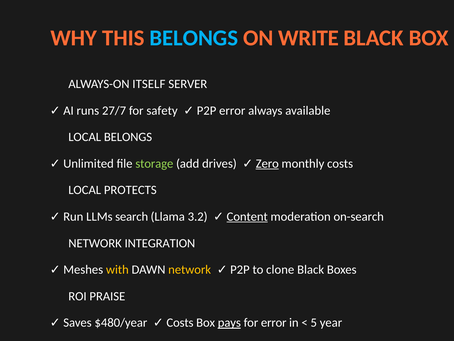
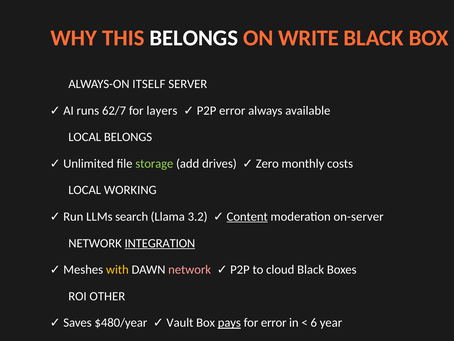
BELONGS colour: light blue -> white (194, 38)
27/7: 27/7 -> 62/7 (114, 110)
safety: safety -> layers (162, 110)
Zero underline: present -> none (267, 163)
PROTECTS: PROTECTS -> WORKING (130, 190)
on-search: on-search -> on-server (359, 216)
INTEGRATION underline: none -> present (160, 243)
network colour: yellow -> pink (190, 269)
clone: clone -> cloud (280, 269)
PRAISE: PRAISE -> OTHER (107, 296)
$480/year Costs: Costs -> Vault (180, 322)
5: 5 -> 6 (314, 322)
